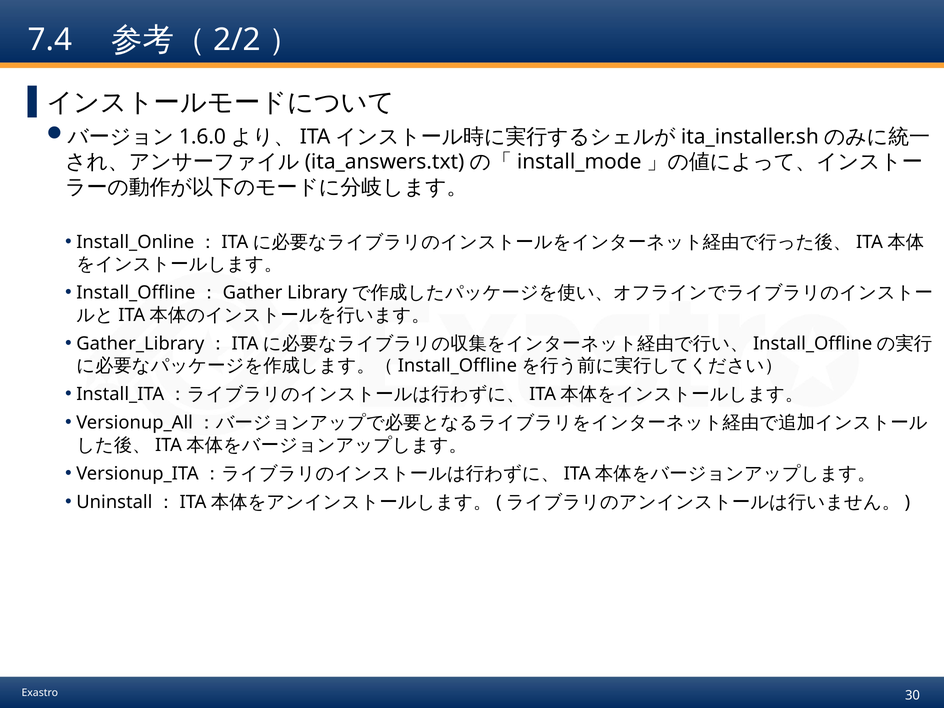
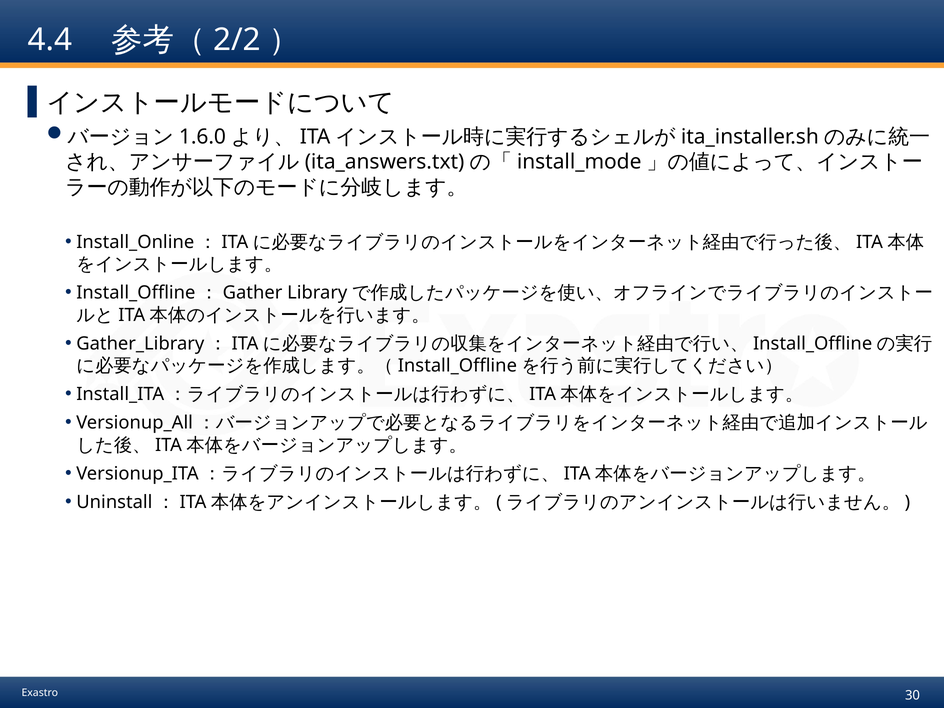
7.4: 7.4 -> 4.4 (50, 40)
